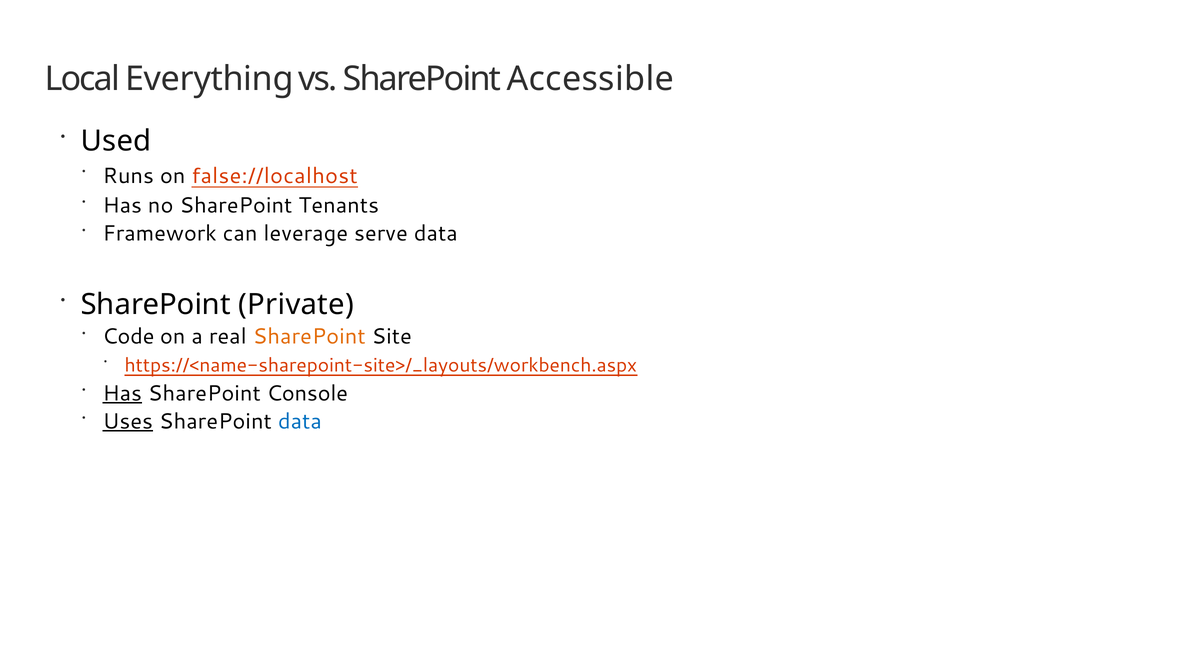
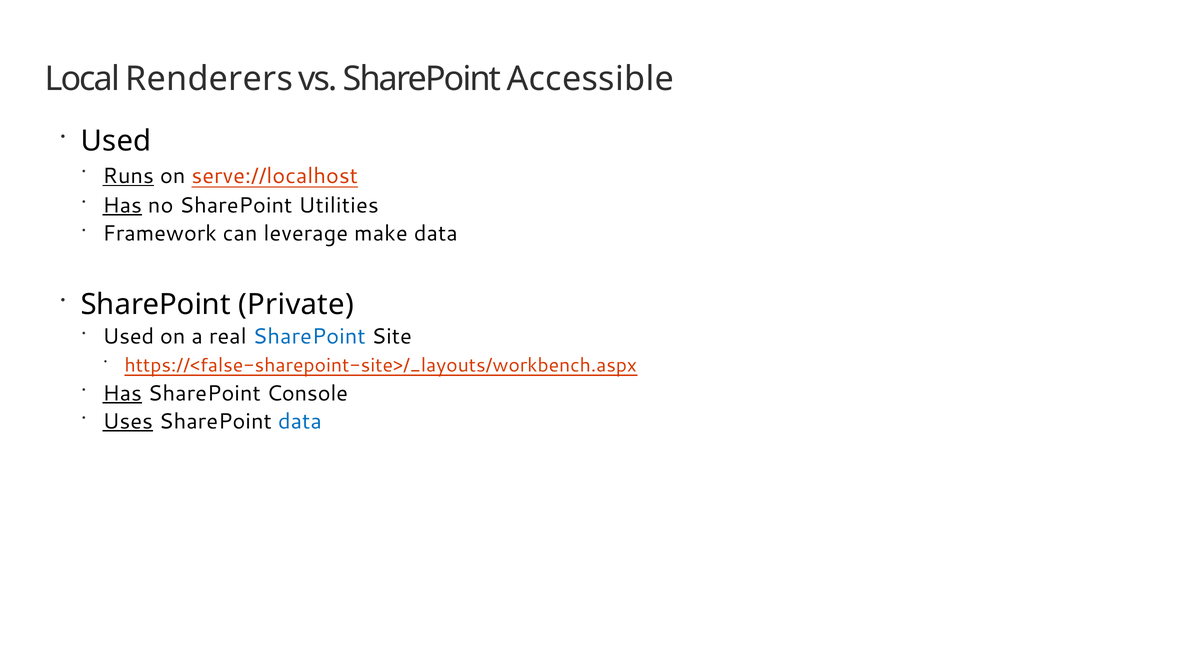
Everything: Everything -> Renderers (209, 79)
Runs underline: none -> present (128, 176)
false://localhost: false://localhost -> serve://localhost (275, 176)
Has underline: none -> present (122, 205)
Tenants: Tenants -> Utilities (339, 205)
serve: serve -> make (381, 233)
Code: Code -> Used (128, 336)
SharePoint colour: orange -> blue (309, 336)
https://<name-sharepoint-site>/_layouts/workbench.aspx: https://<name-sharepoint-site>/_layouts/workbench.aspx -> https://<false-sharepoint-site>/_layouts/workbench.aspx (381, 365)
